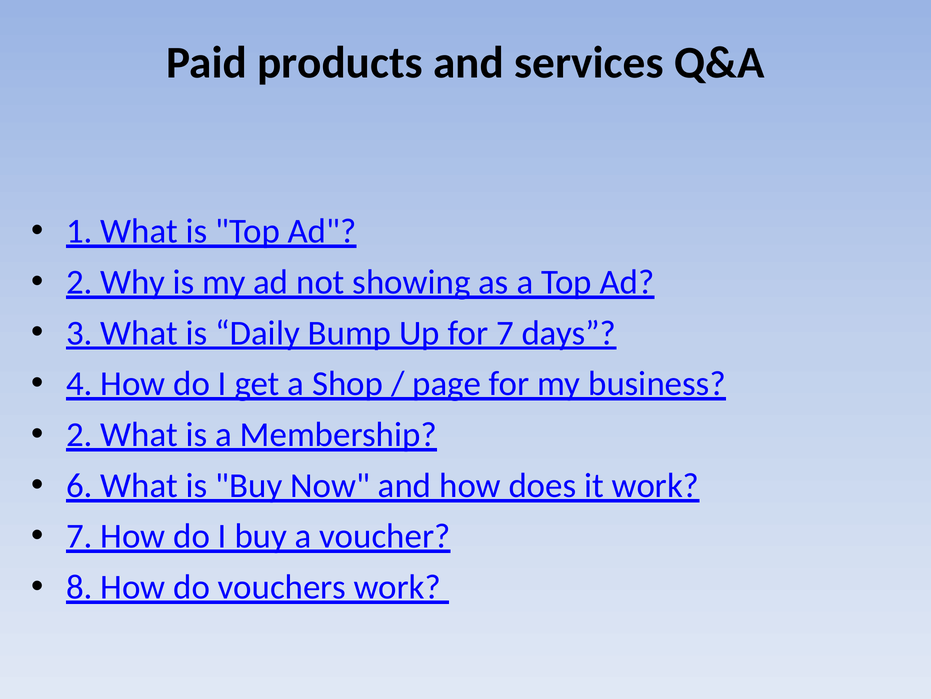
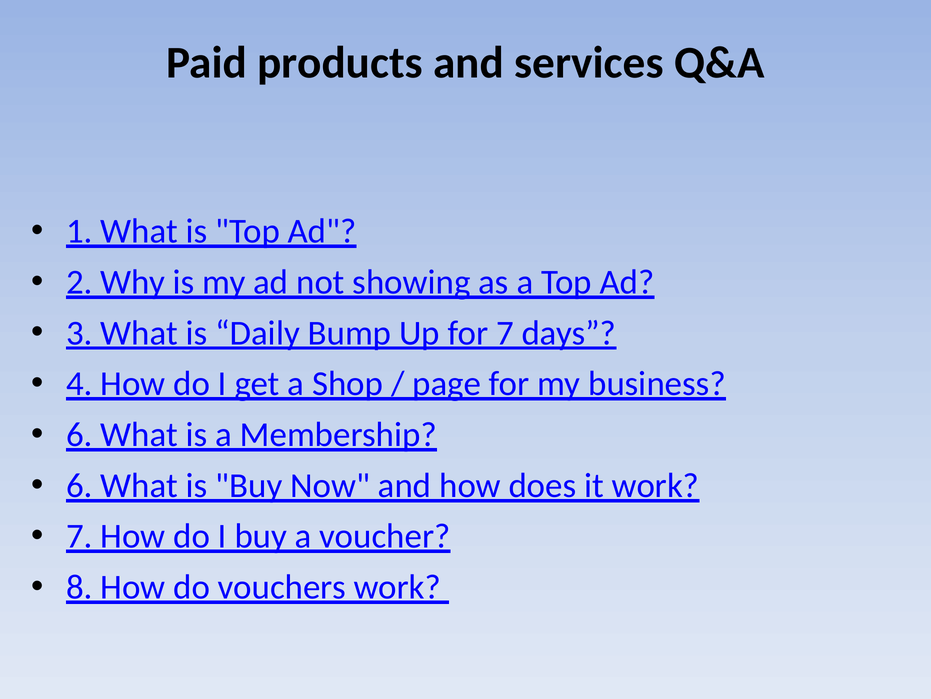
2: 2 -> 6 (79, 434)
